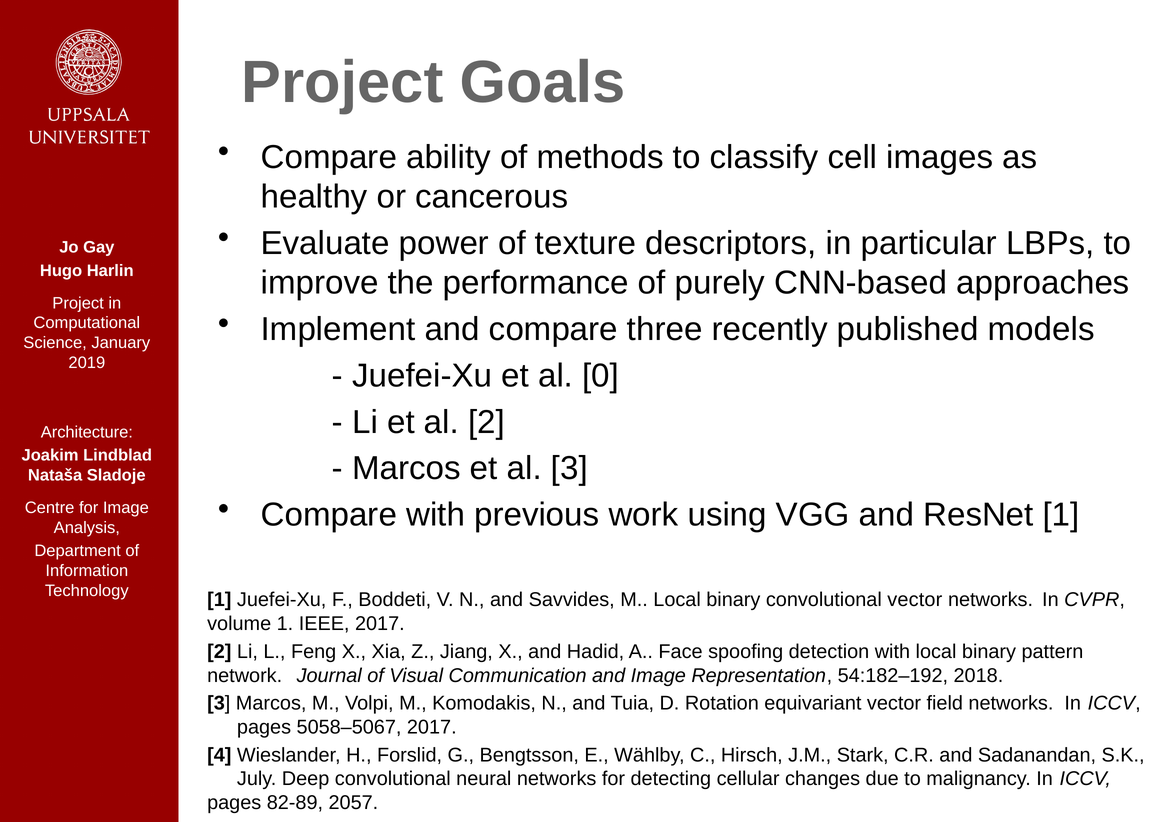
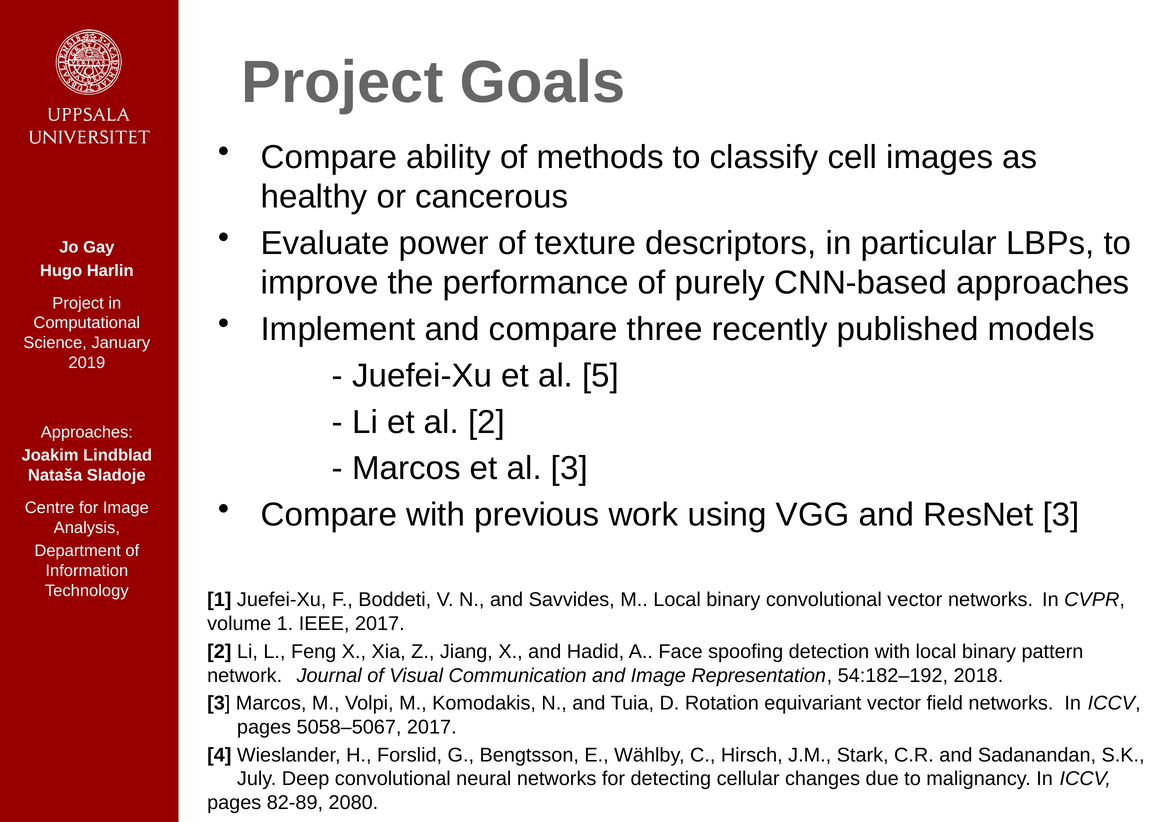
0: 0 -> 5 (601, 376)
Architecture: Architecture -> Approaches (87, 432)
ResNet 1: 1 -> 3 (1061, 515)
2057: 2057 -> 2080 (353, 803)
